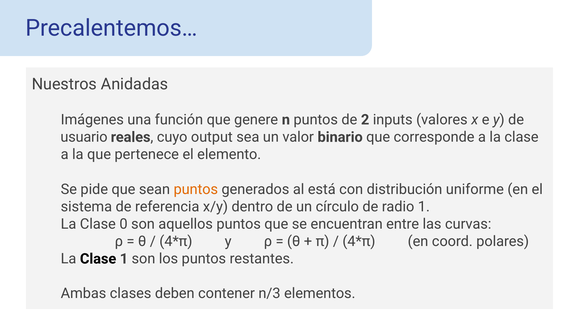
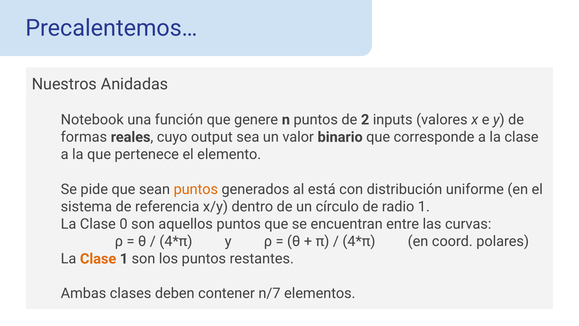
Imágenes: Imágenes -> Notebook (92, 120)
usuario: usuario -> formas (84, 137)
Clase colour: black -> orange (98, 259)
n/3: n/3 -> n/7 (269, 293)
